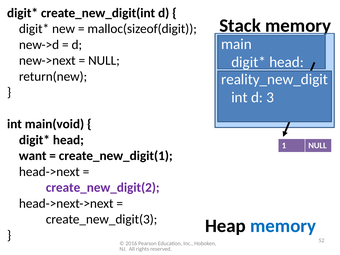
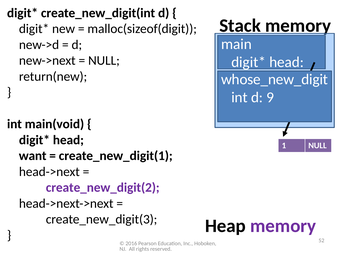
reality_new_digit: reality_new_digit -> whose_new_digit (274, 79)
3: 3 -> 9 (270, 97)
memory colour: blue -> purple (283, 226)
